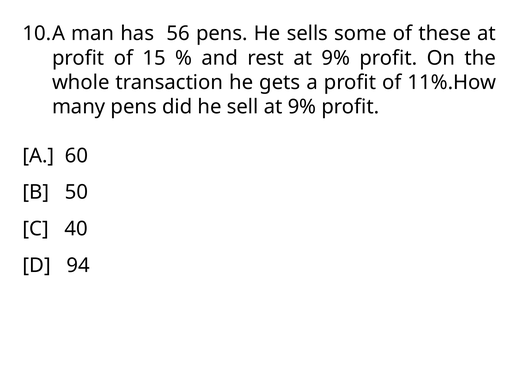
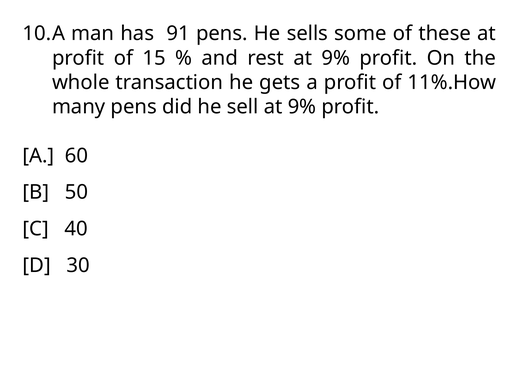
56: 56 -> 91 (178, 34)
94: 94 -> 30 (78, 266)
